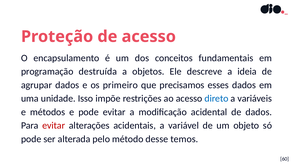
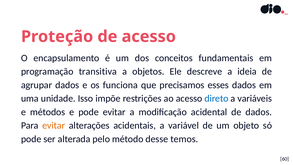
destruída: destruída -> transitiva (98, 71)
primeiro: primeiro -> funciona (120, 85)
evitar colour: red -> orange (54, 125)
